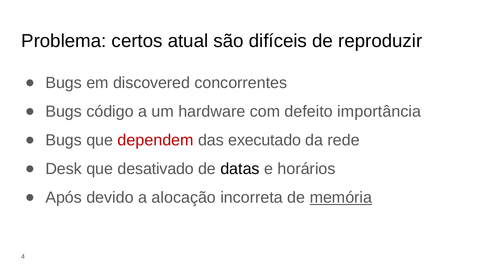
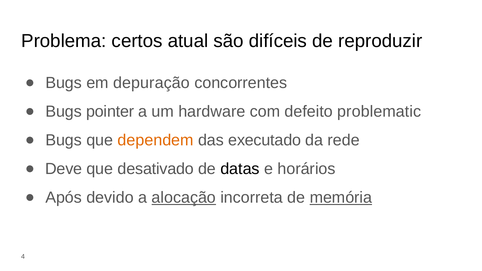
discovered: discovered -> depuração (151, 83)
código: código -> pointer (110, 112)
importância: importância -> problematic (379, 112)
dependem colour: red -> orange (156, 140)
Desk: Desk -> Deve (64, 169)
alocação underline: none -> present (184, 198)
